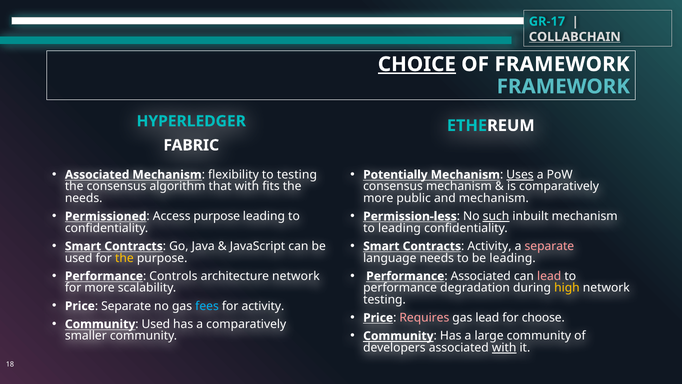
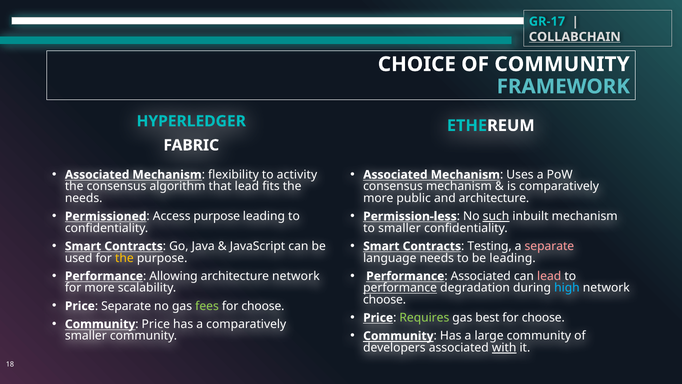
CHOICE underline: present -> none (417, 64)
OF FRAMEWORK: FRAMEWORK -> COMMUNITY (562, 64)
to testing: testing -> activity (297, 175)
Potentially: Potentially -> Associated (395, 175)
Uses underline: present -> none (520, 175)
that with: with -> lead (247, 186)
and mechanism: mechanism -> architecture (494, 198)
to leading: leading -> smaller (399, 228)
Contracts Activity: Activity -> Testing (490, 246)
Controls: Controls -> Allowing (173, 276)
performance underline: none -> present (400, 288)
high colour: yellow -> light blue (567, 288)
testing: testing -> choose (385, 299)
fees colour: light blue -> light green (207, 306)
activity: activity -> choose (263, 306)
Requires colour: pink -> light green (424, 318)
gas lead: lead -> best (487, 318)
Community Used: Used -> Price (156, 324)
